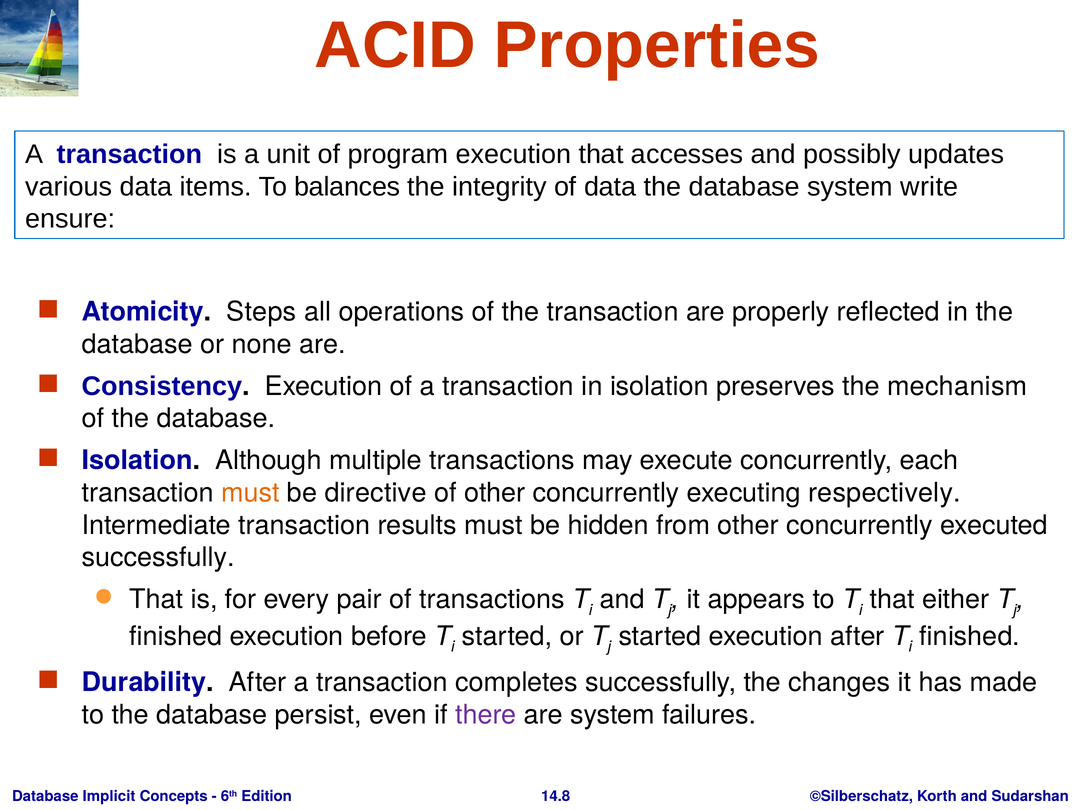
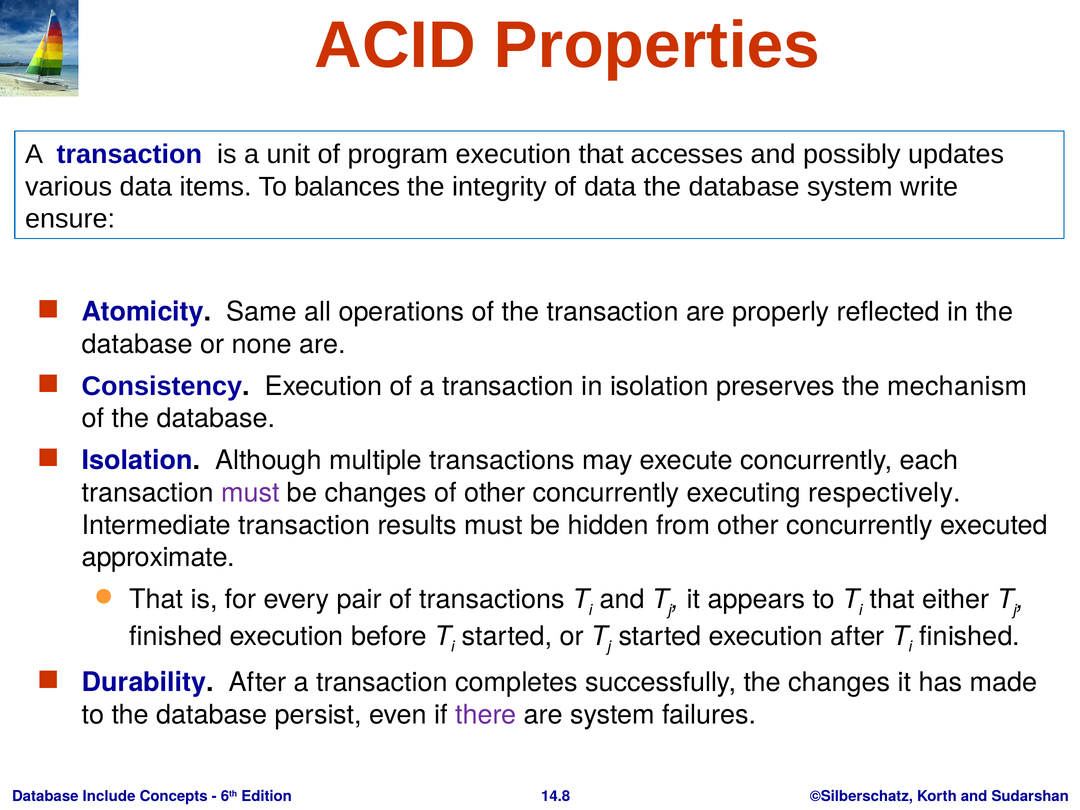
Steps: Steps -> Same (261, 312)
must colour: orange -> purple (250, 493)
be directive: directive -> changes (376, 493)
successfully: successfully -> approximate (158, 558)
Implicit: Implicit -> Include (109, 796)
